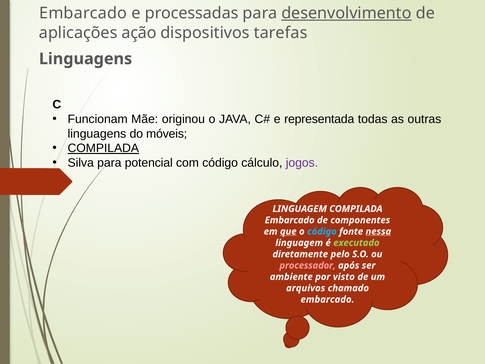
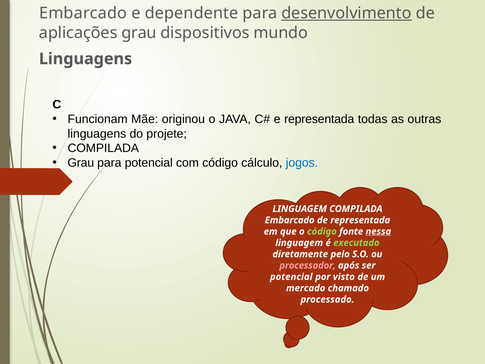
processadas: processadas -> dependente (192, 13)
aplicações ação: ação -> grau (139, 33)
tarefas: tarefas -> mundo (281, 33)
móveis: móveis -> projete (167, 134)
COMPILADA underline: present -> none (103, 148)
Silva: Silva -> Grau (81, 163)
jogos colour: purple -> blue (302, 163)
de componentes: componentes -> representada (360, 220)
que underline: present -> none (288, 231)
código colour: light blue -> light green (322, 231)
ambiente: ambiente -> potencial (291, 277)
arquivos: arquivos -> mercado (306, 288)
embarcado: embarcado -> processado (327, 299)
